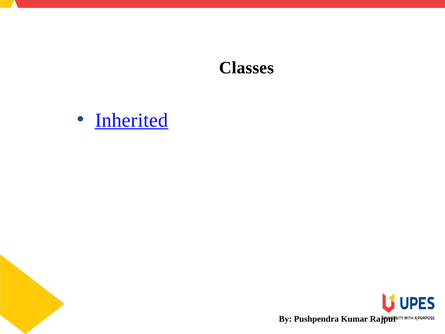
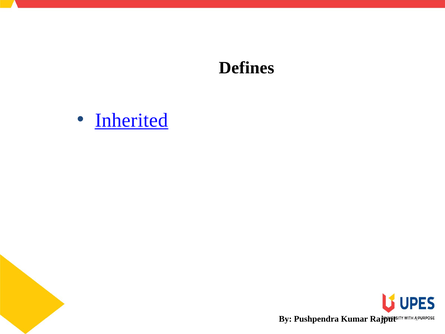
Classes: Classes -> Defines (247, 68)
